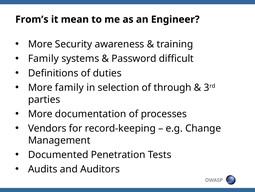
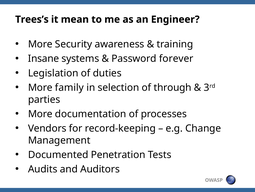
From’s: From’s -> Trees’s (32, 19)
Family: Family -> Insane (44, 58)
difficult: difficult -> forever (176, 58)
Definitions: Definitions -> Legislation (53, 73)
